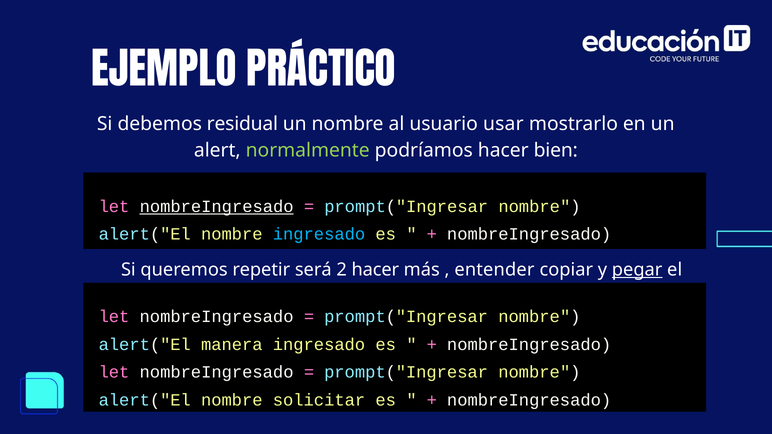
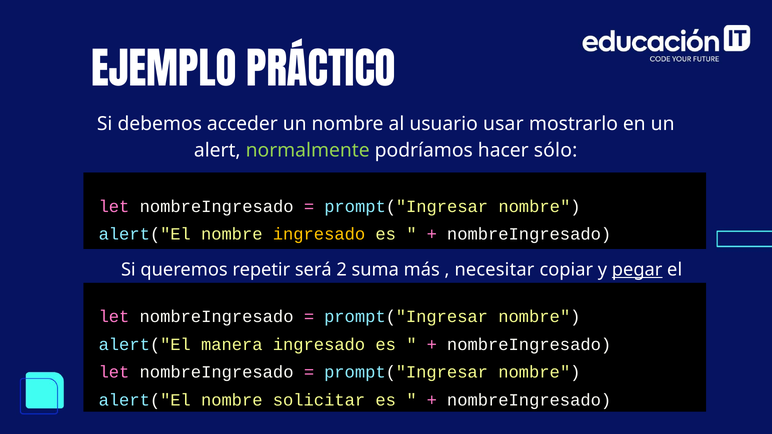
residual: residual -> acceder (242, 124)
bien: bien -> sólo (556, 150)
nombreIngresado underline: present -> none (217, 207)
ingresado colour: light blue -> yellow (319, 234)
2 hacer: hacer -> suma (375, 270)
entender: entender -> necesitar (494, 270)
